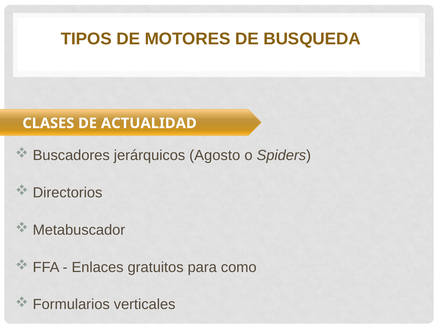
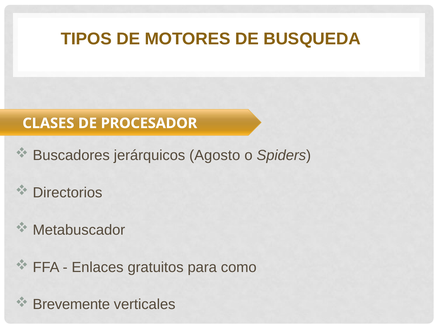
ACTUALIDAD: ACTUALIDAD -> PROCESADOR (149, 123)
Formularios: Formularios -> Brevemente (71, 305)
